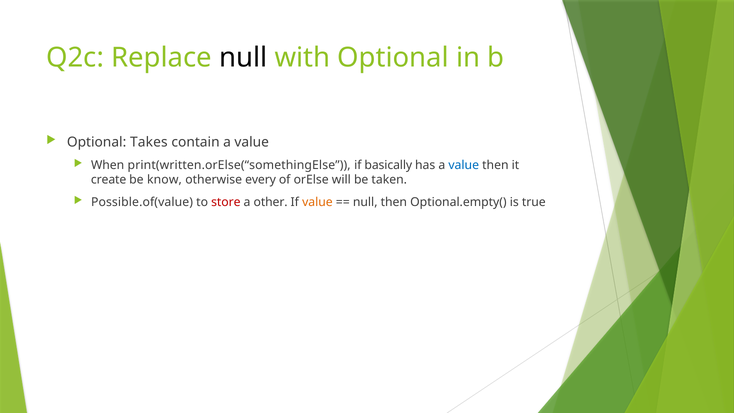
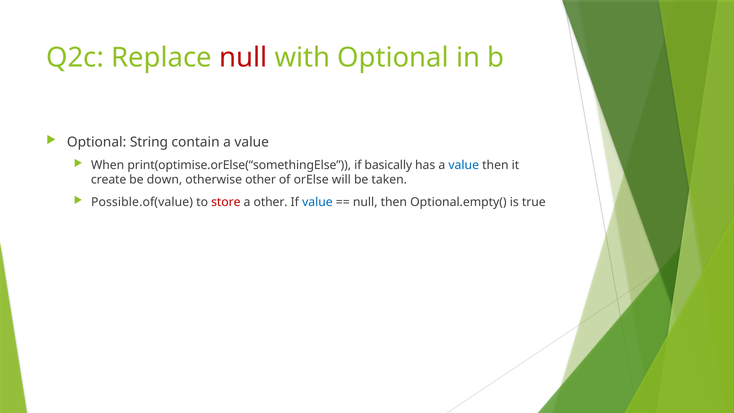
null colour: black -> red (243, 58)
Takes: Takes -> String (149, 142)
print(written.orElse(“somethingElse: print(written.orElse(“somethingElse -> print(optimise.orElse(“somethingElse (239, 165)
know: know -> down (165, 180)
otherwise every: every -> other (261, 180)
value colour: orange -> blue (317, 202)
